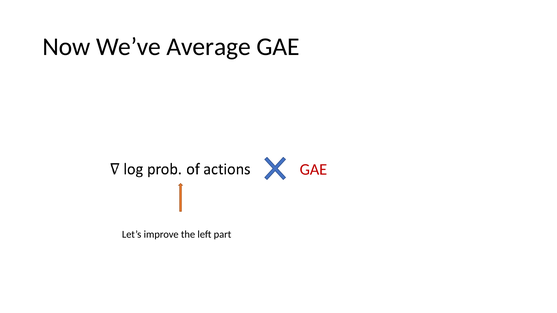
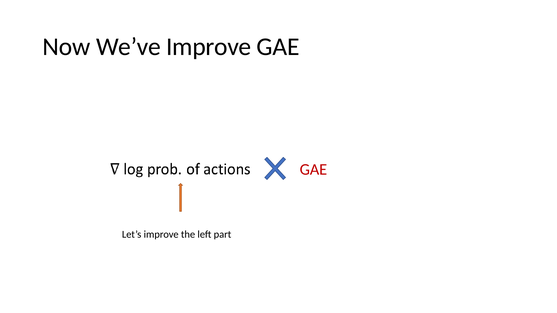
We’ve Average: Average -> Improve (209, 47)
